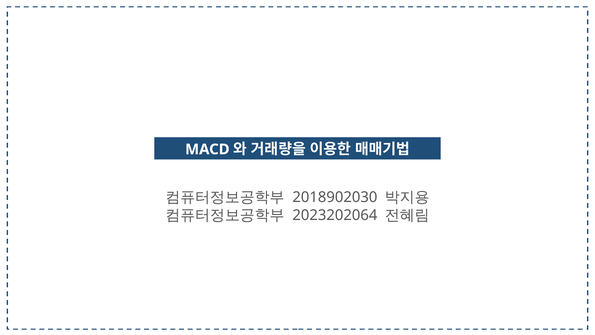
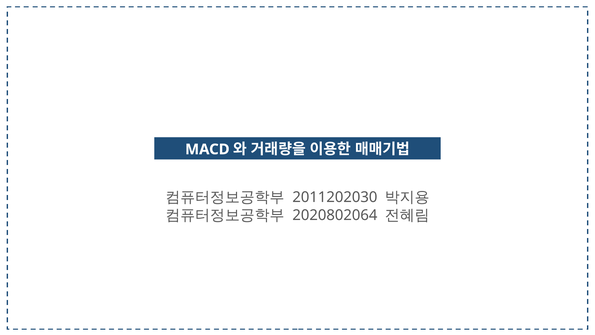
2018902030: 2018902030 -> 2011202030 (335, 197)
2023202064: 2023202064 -> 2020802064 (335, 215)
